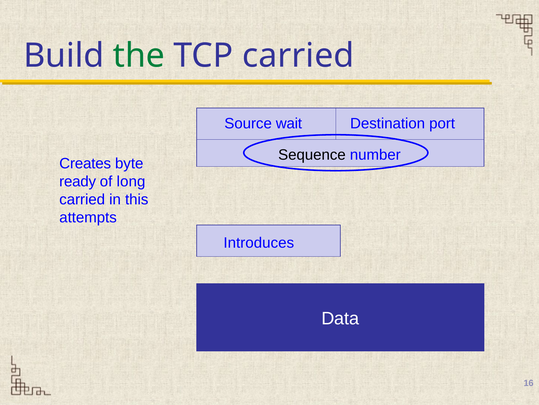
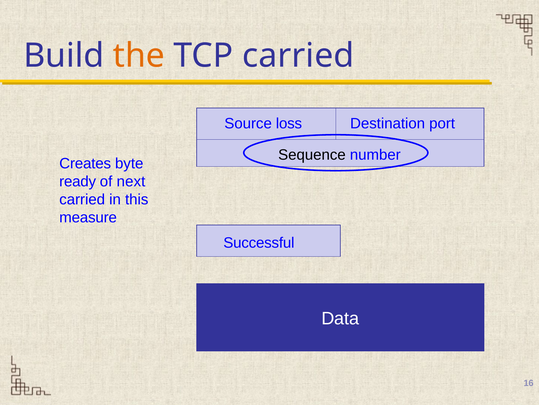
the colour: green -> orange (139, 56)
wait: wait -> loss (289, 123)
long: long -> next (131, 181)
attempts: attempts -> measure (88, 217)
Introduces: Introduces -> Successful (259, 242)
